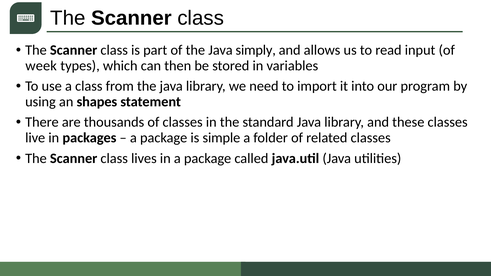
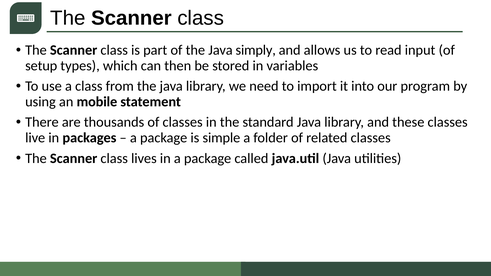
week: week -> setup (41, 66)
shapes: shapes -> mobile (97, 102)
